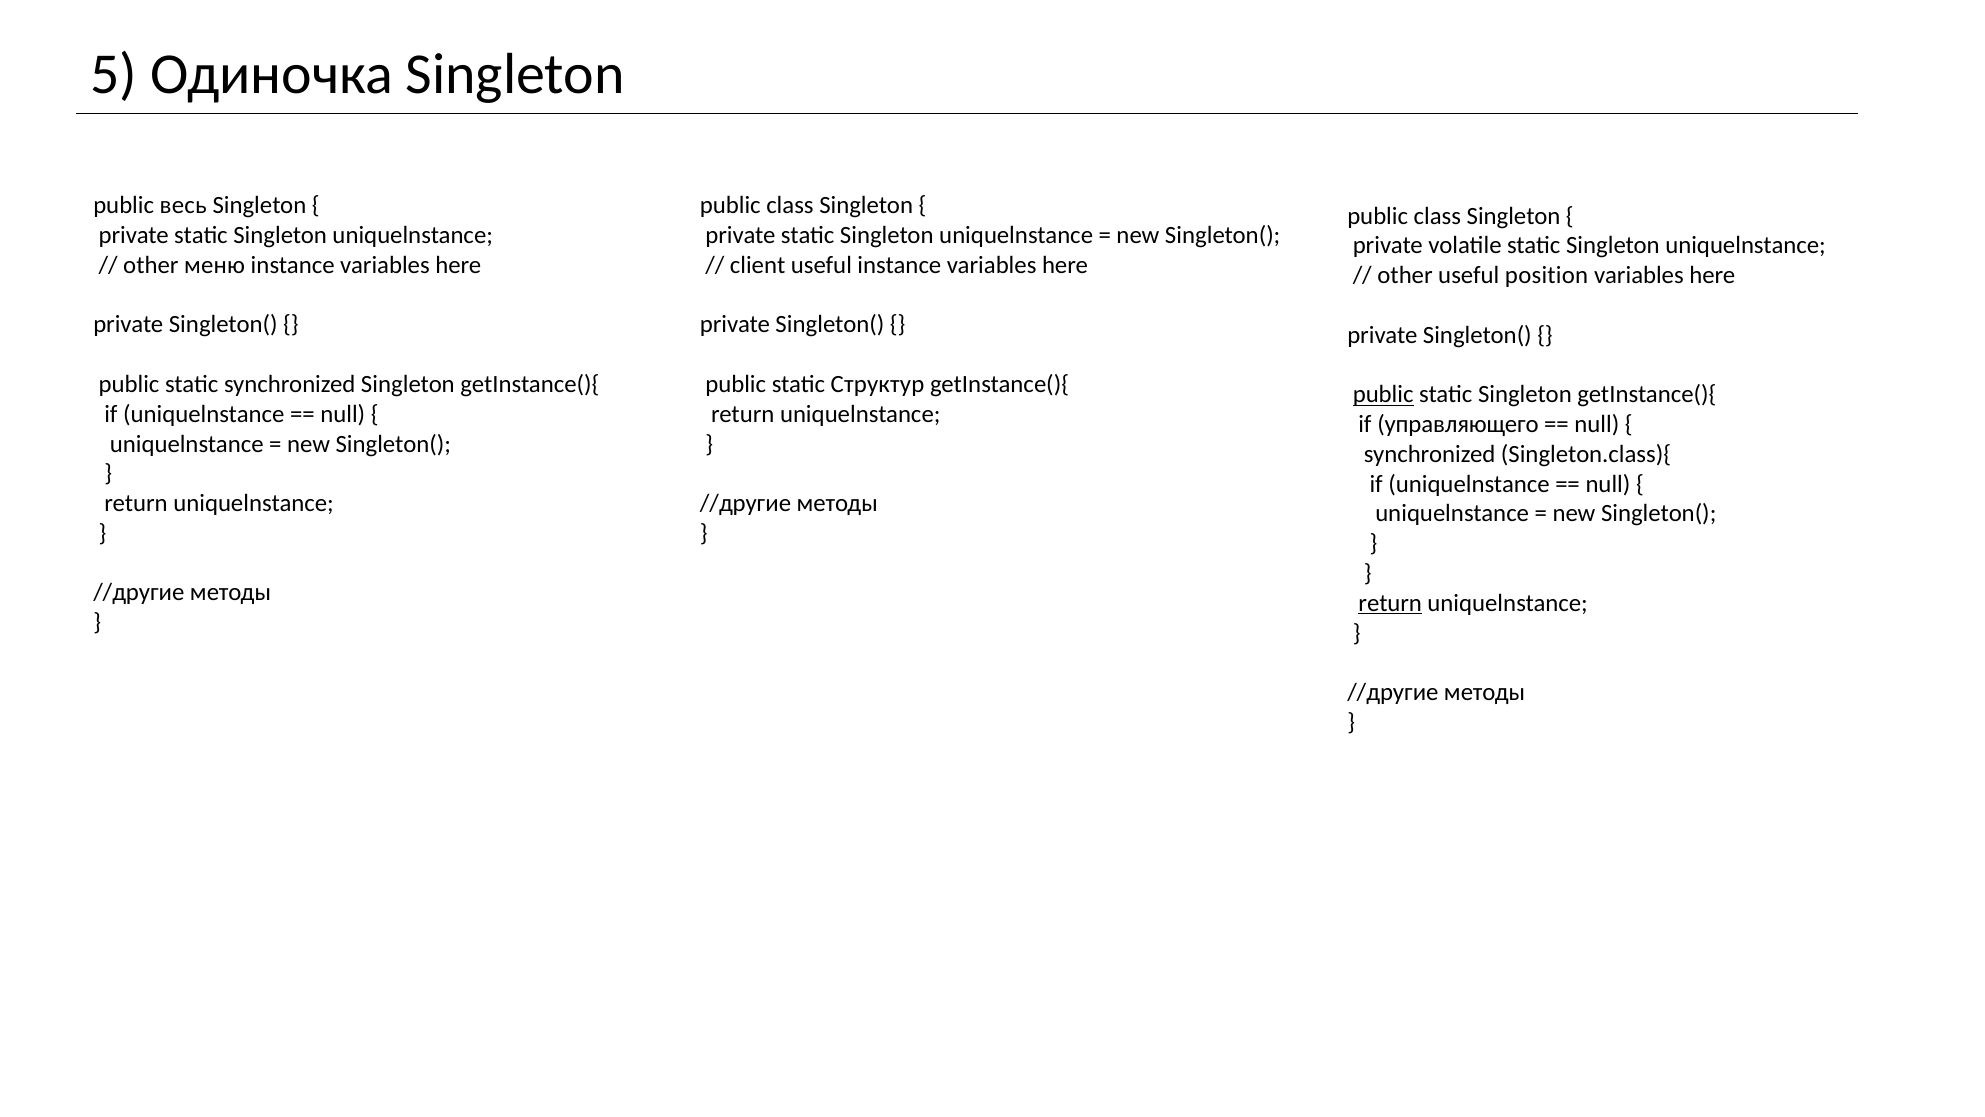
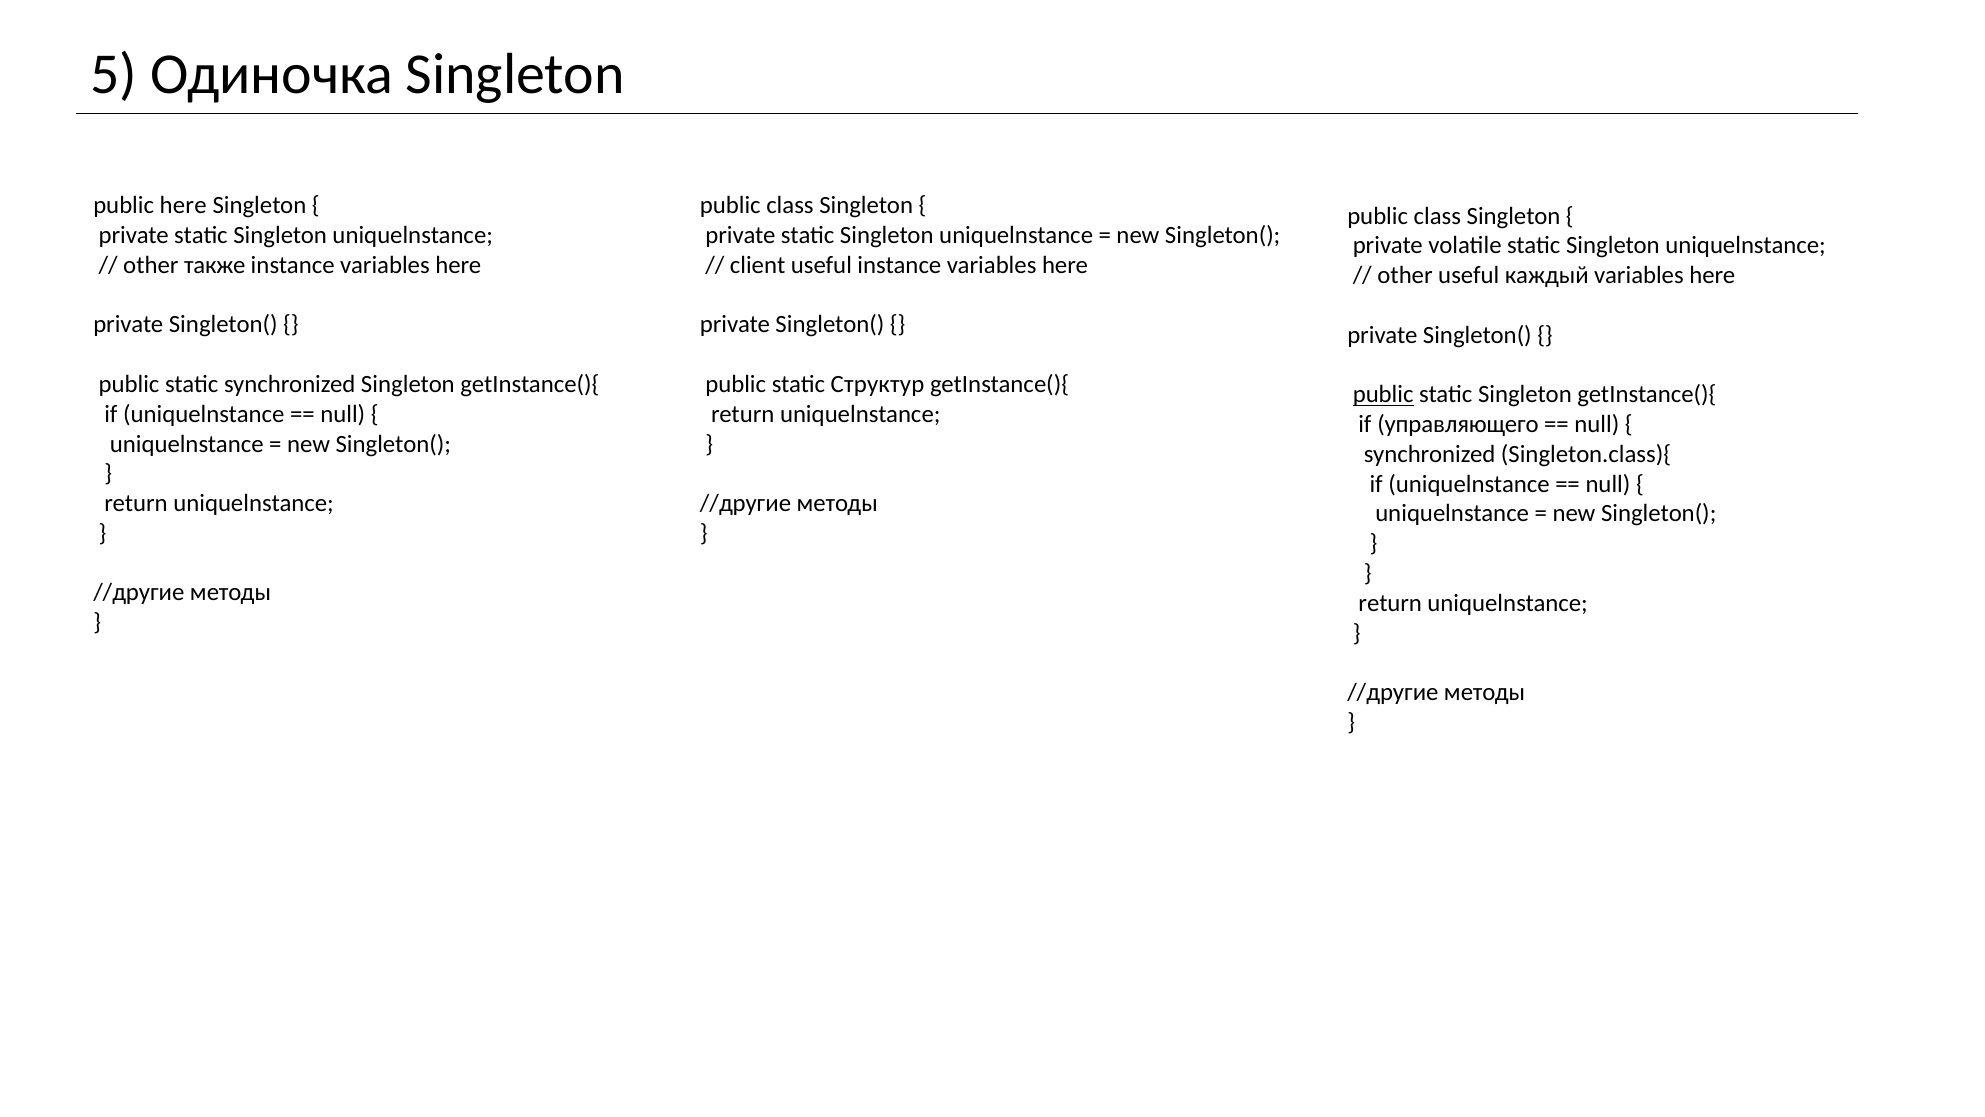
public весь: весь -> here (183, 205)
меню: меню -> также (215, 265)
position: position -> каждый (1547, 275)
return underline: present -> none (1390, 603)
